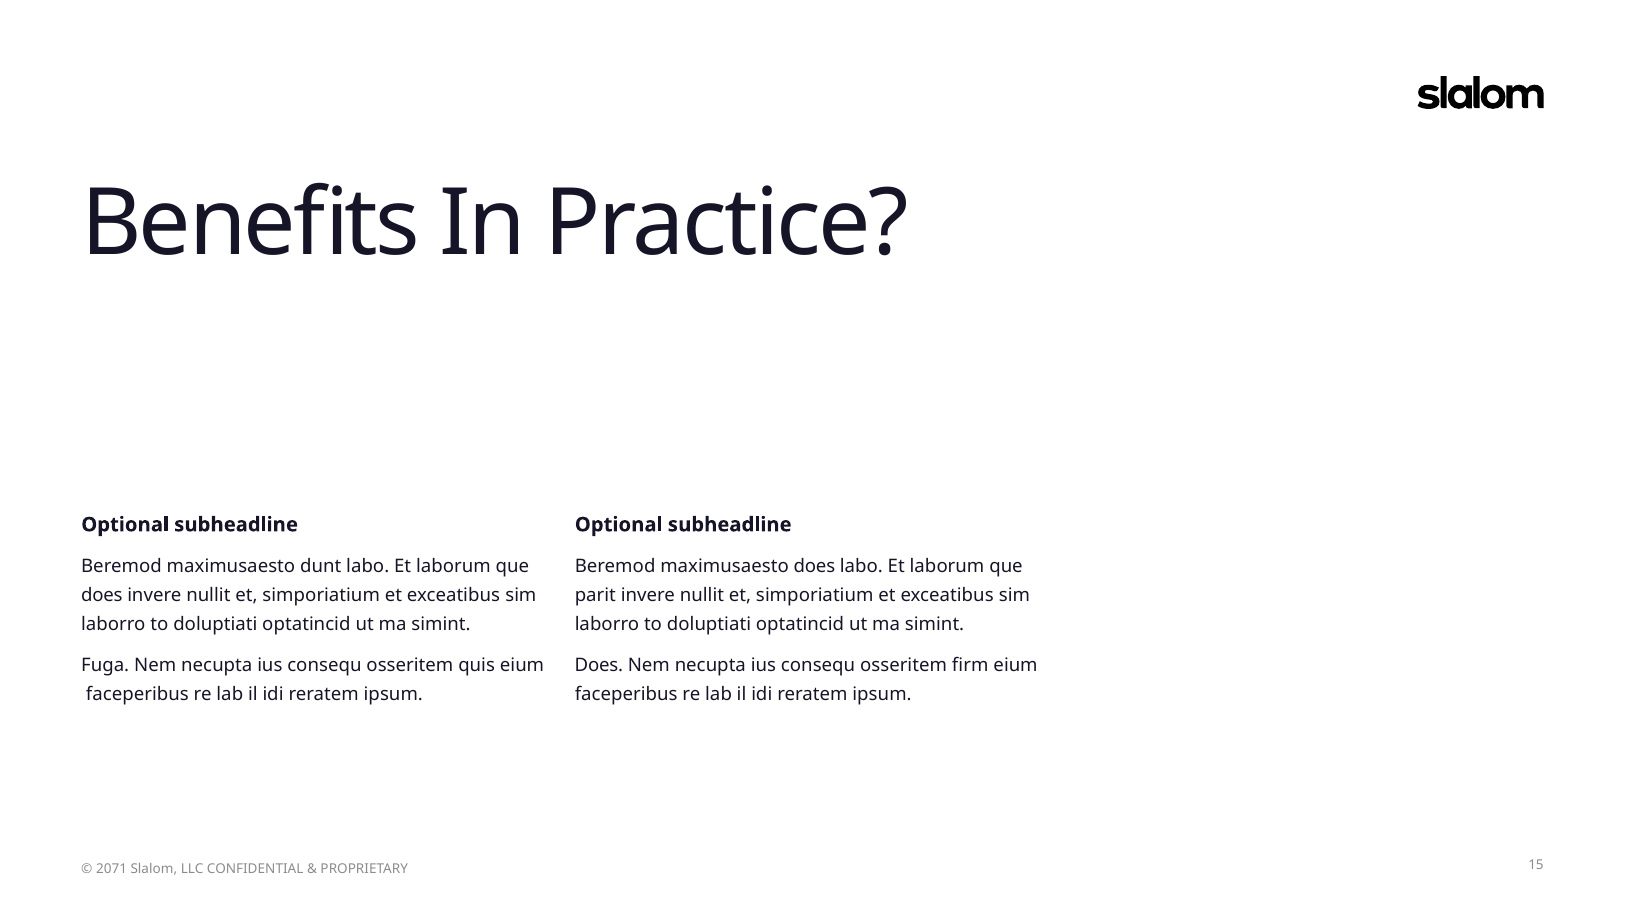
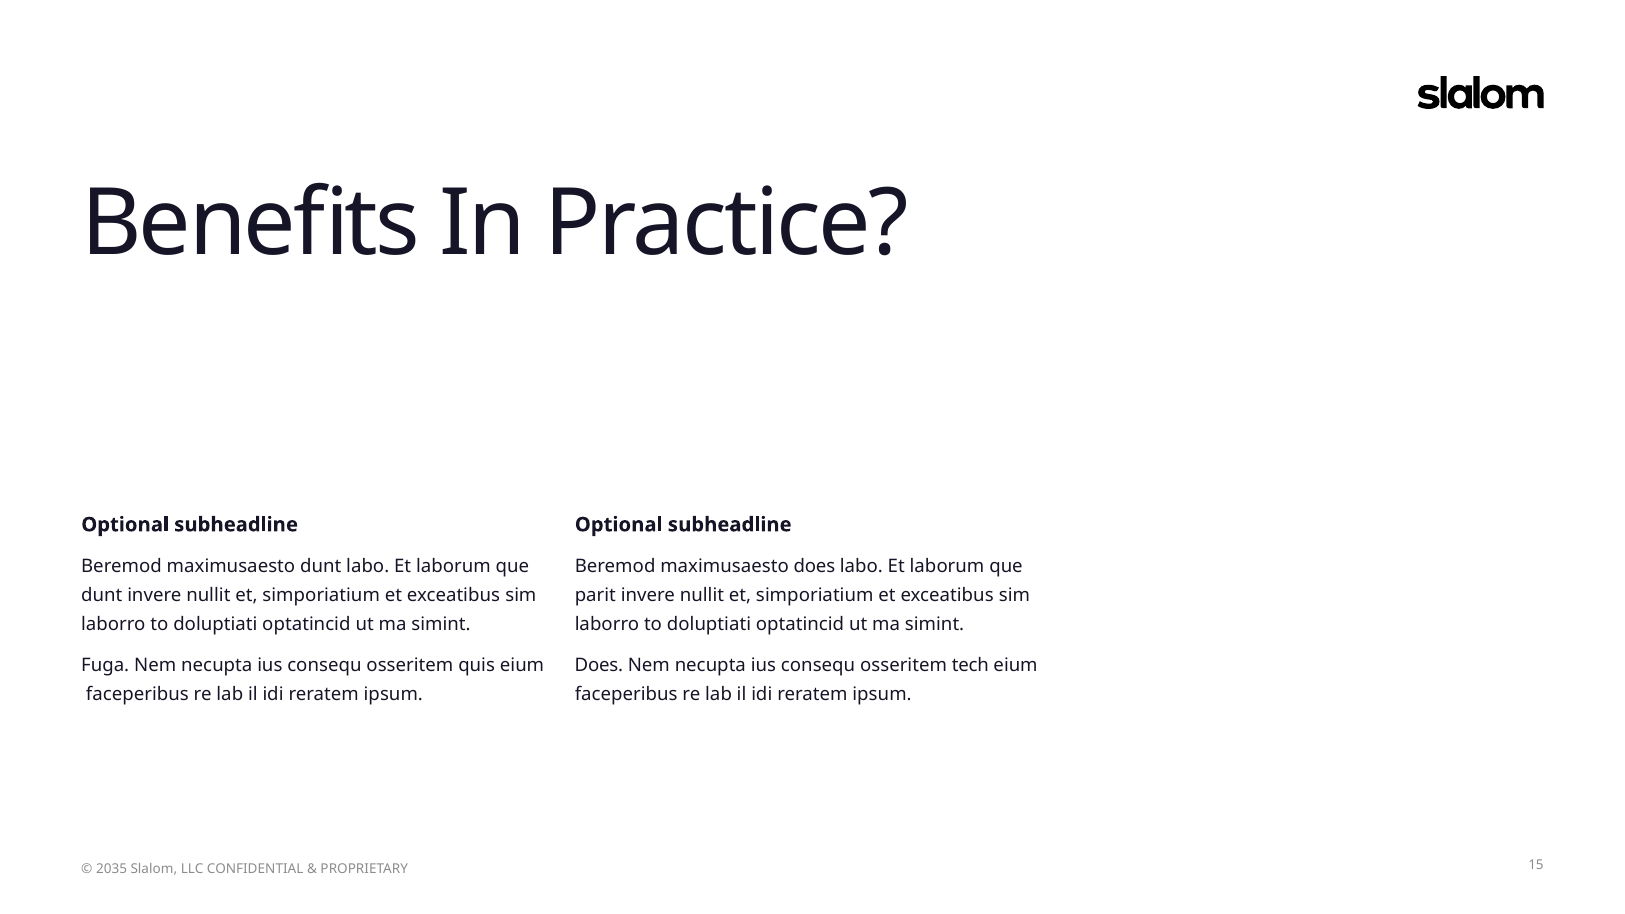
does: does -> dunt (102, 596)
firm: firm -> tech (970, 665)
2071: 2071 -> 2035 (112, 869)
